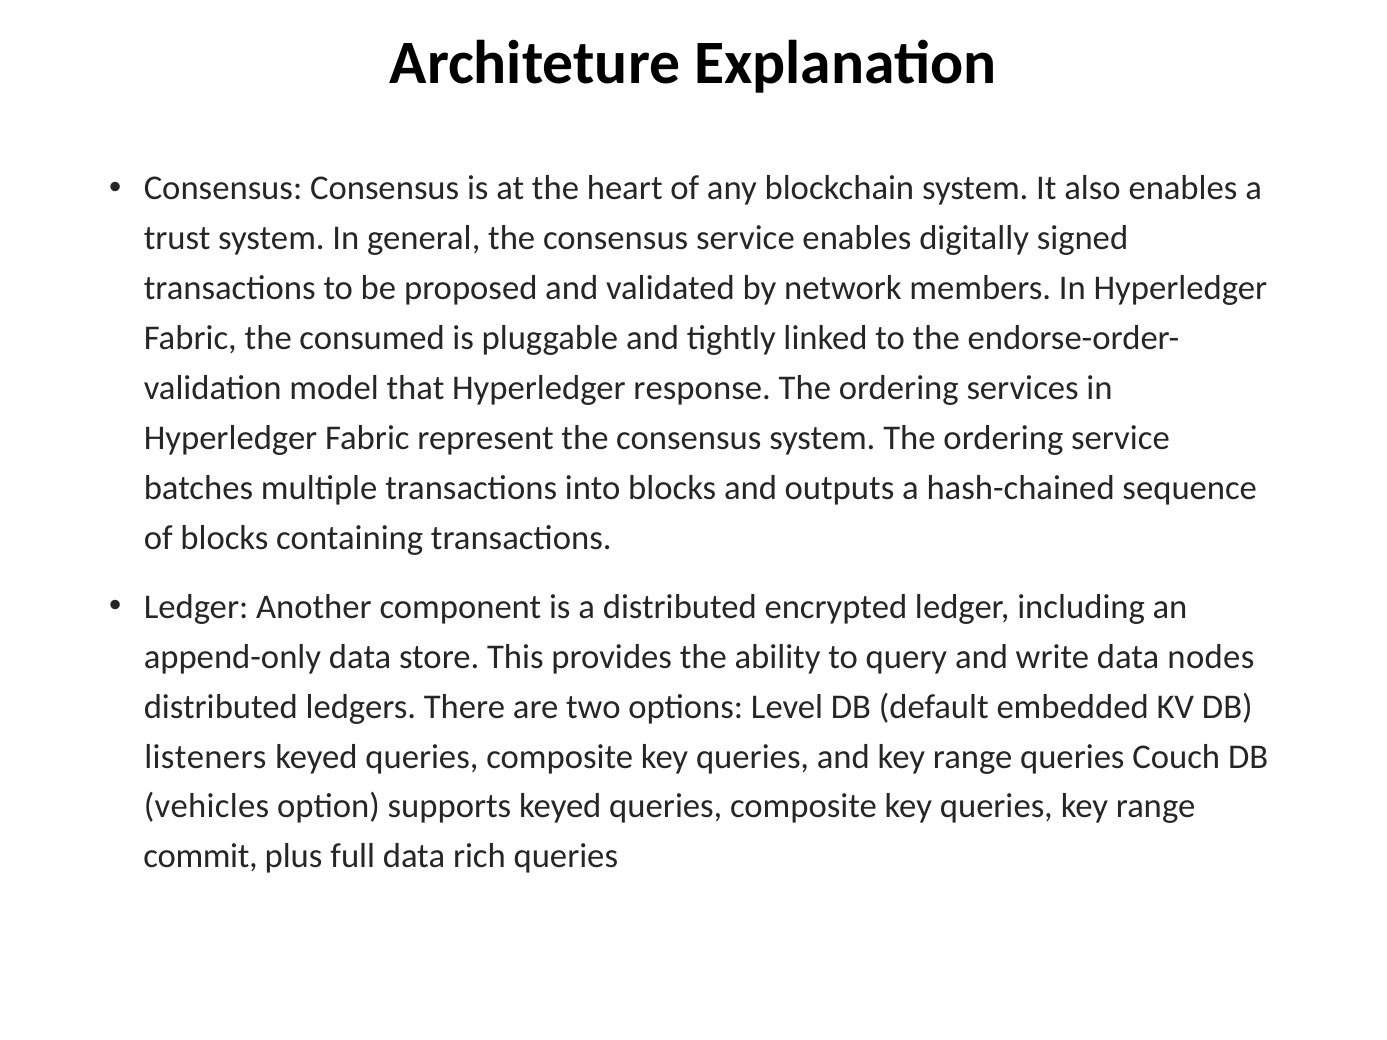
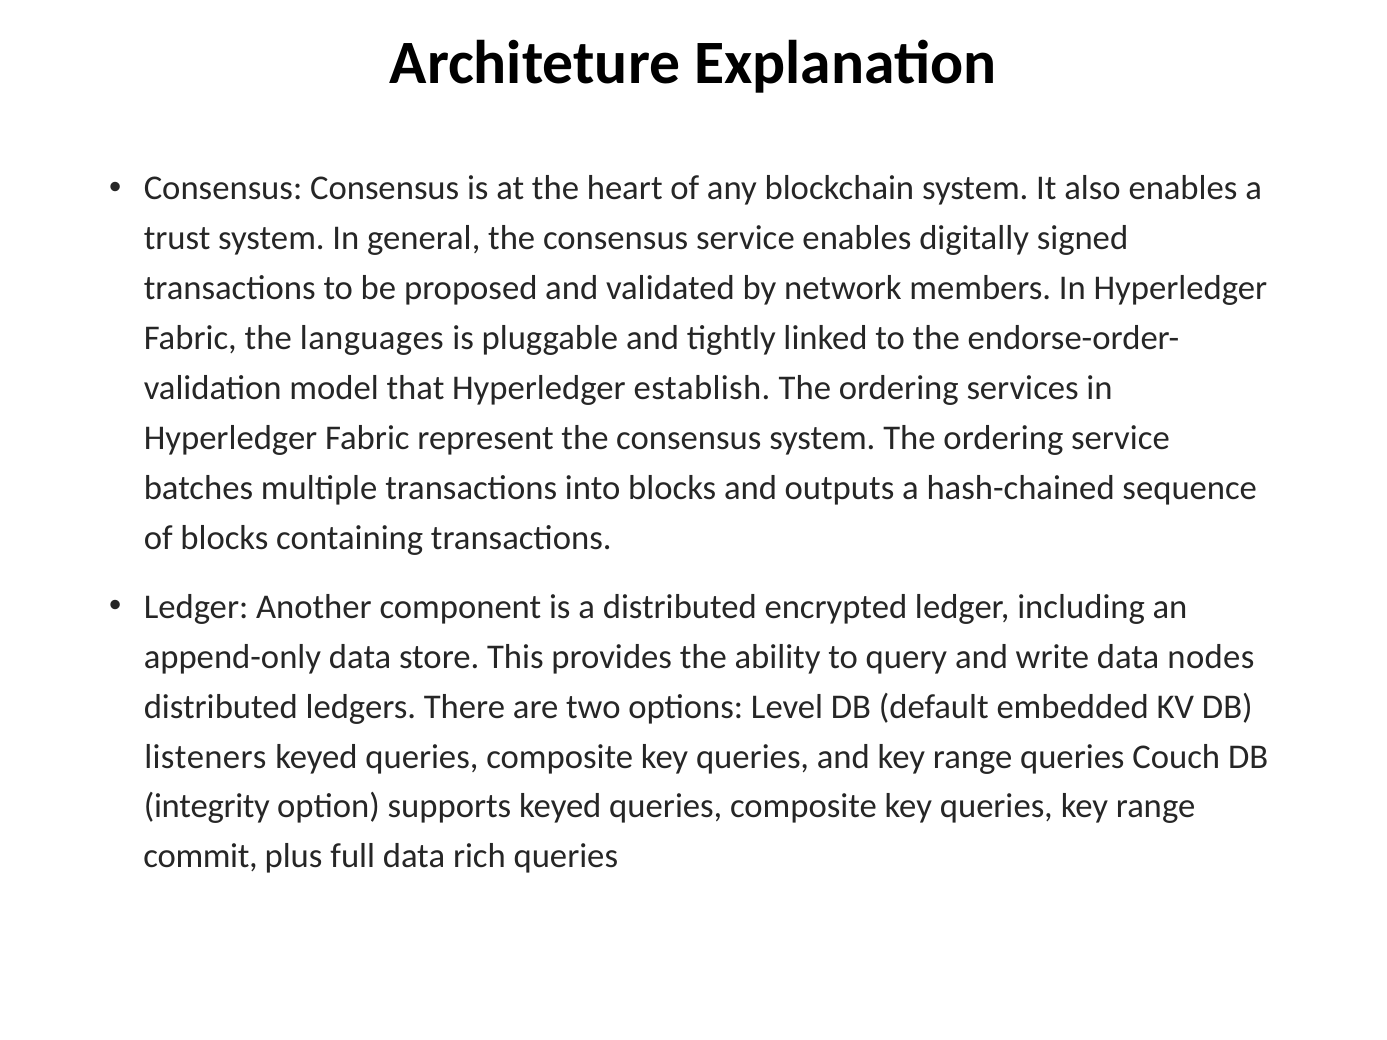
consumed: consumed -> languages (372, 338)
response: response -> establish (702, 388)
vehicles: vehicles -> integrity (207, 807)
